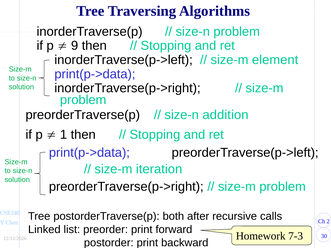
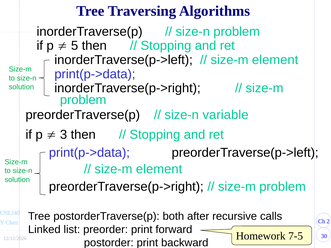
9: 9 -> 5 (75, 46)
addition: addition -> variable (226, 115)
1: 1 -> 3 (64, 135)
iteration: iteration -> element (159, 169)
7-3: 7-3 -> 7-5 (296, 236)
